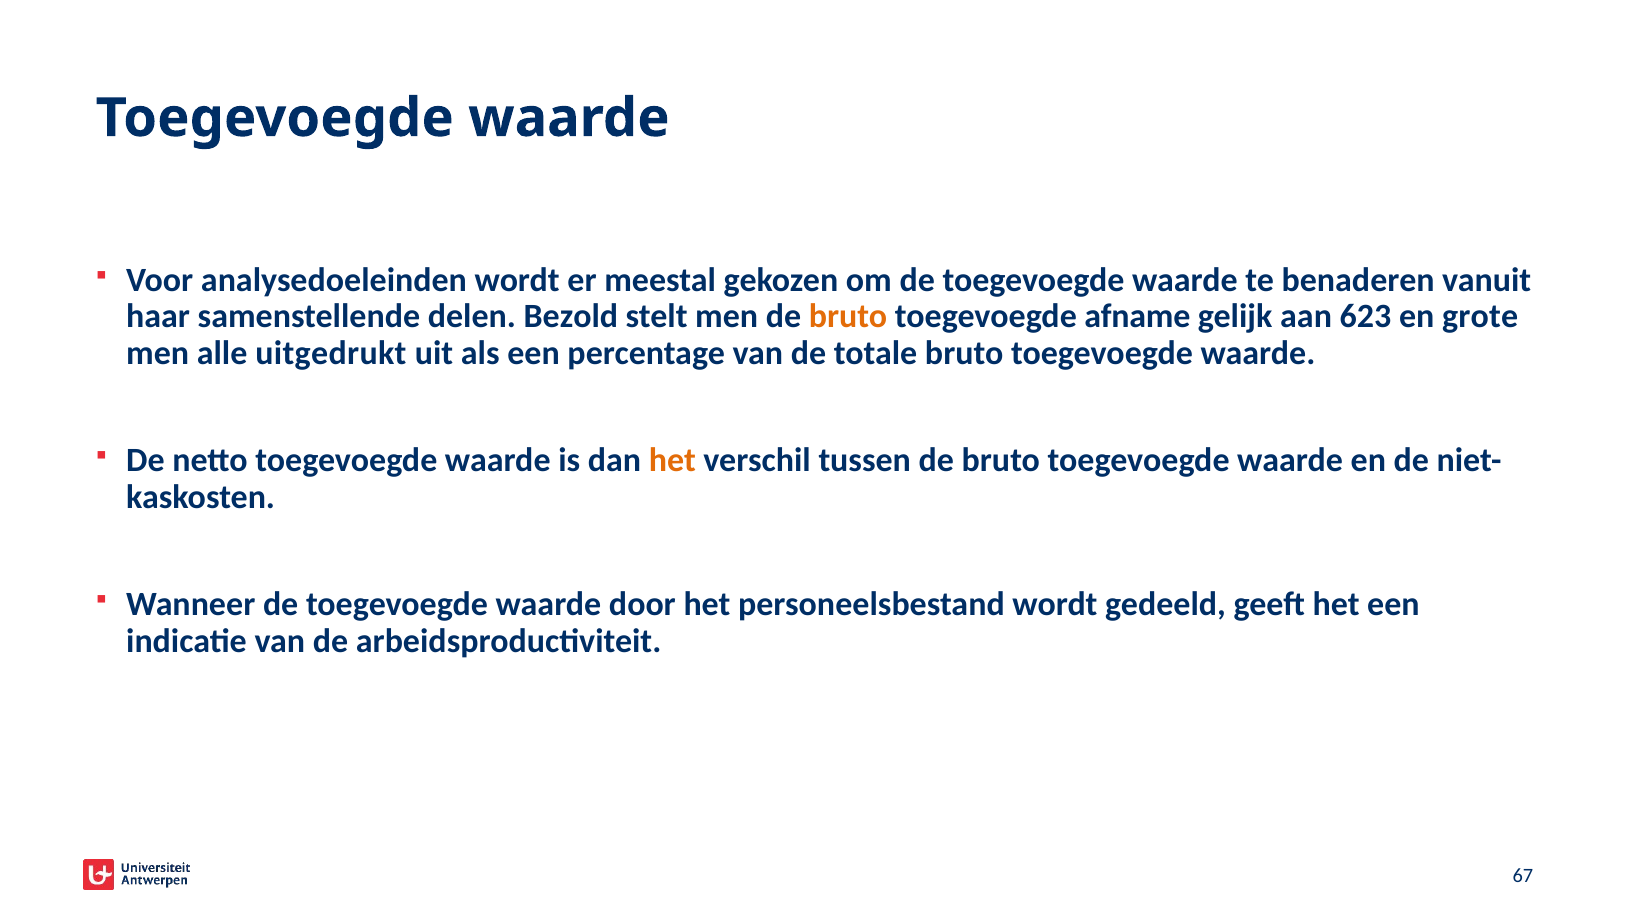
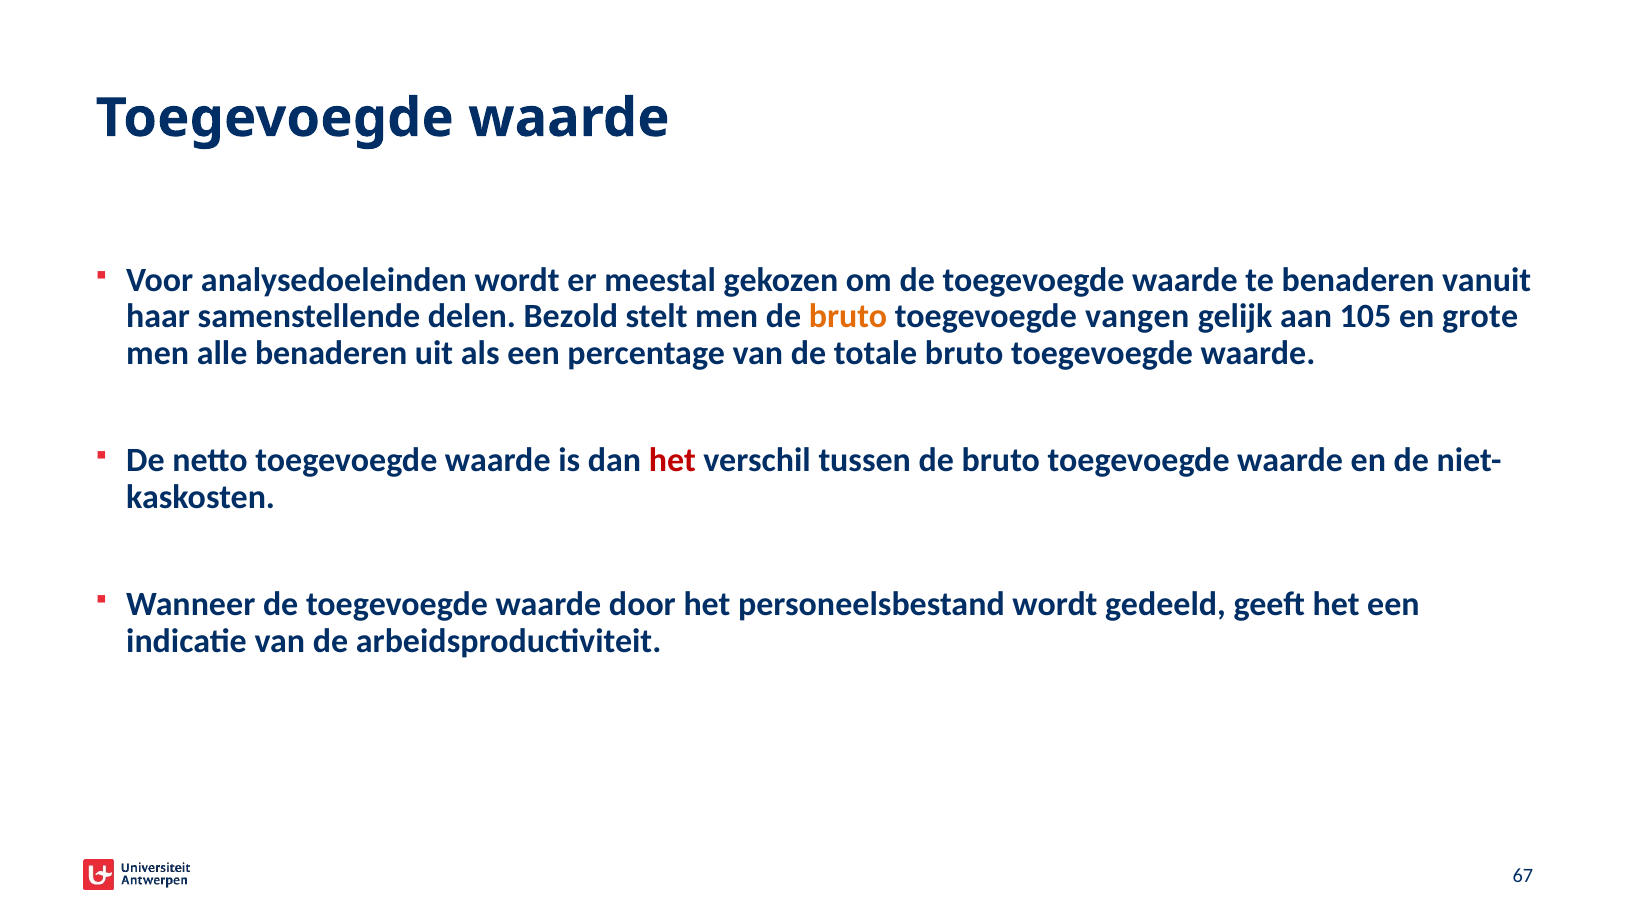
afname: afname -> vangen (1137, 317)
623: 623 -> 105 (1365, 317)
alle uitgedrukt: uitgedrukt -> benaderen (331, 353)
het colour: orange -> red (672, 461)
